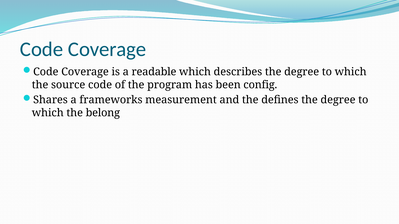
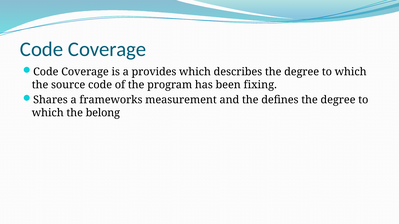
readable: readable -> provides (154, 72)
config: config -> fixing (260, 85)
